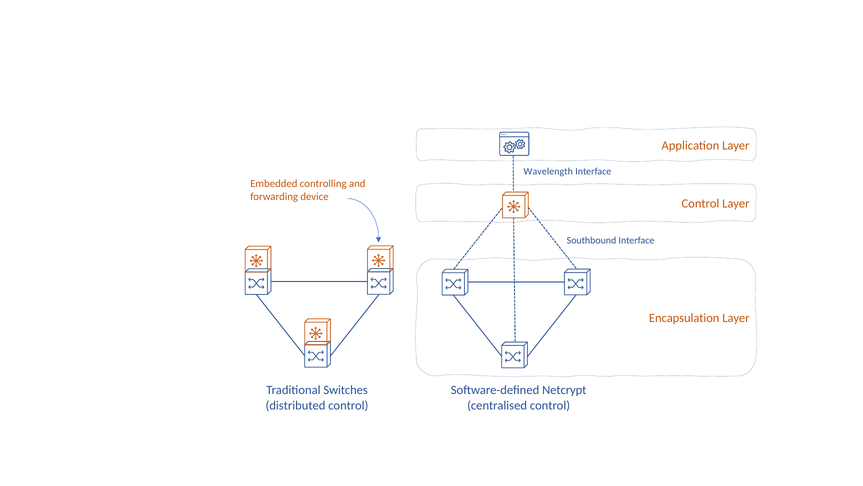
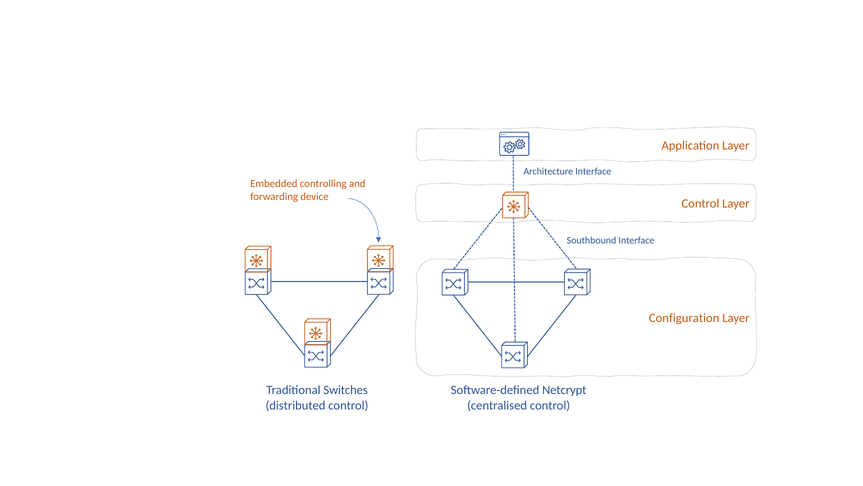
Wavelength: Wavelength -> Architecture (548, 171)
Encapsulation: Encapsulation -> Configuration (684, 318)
